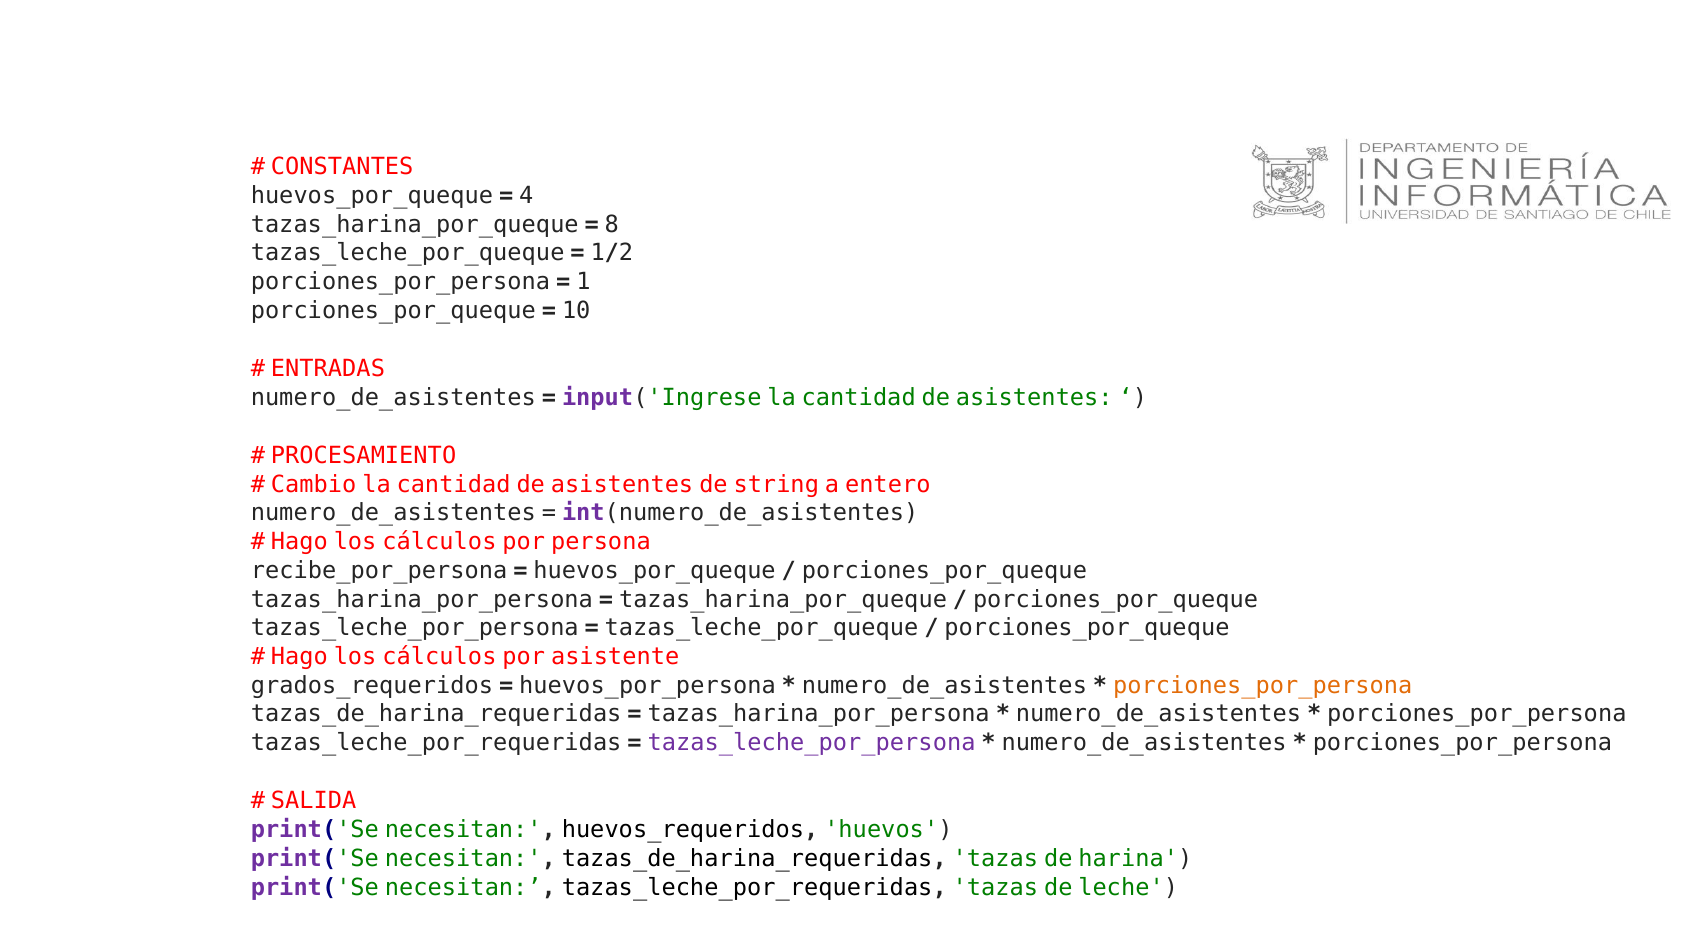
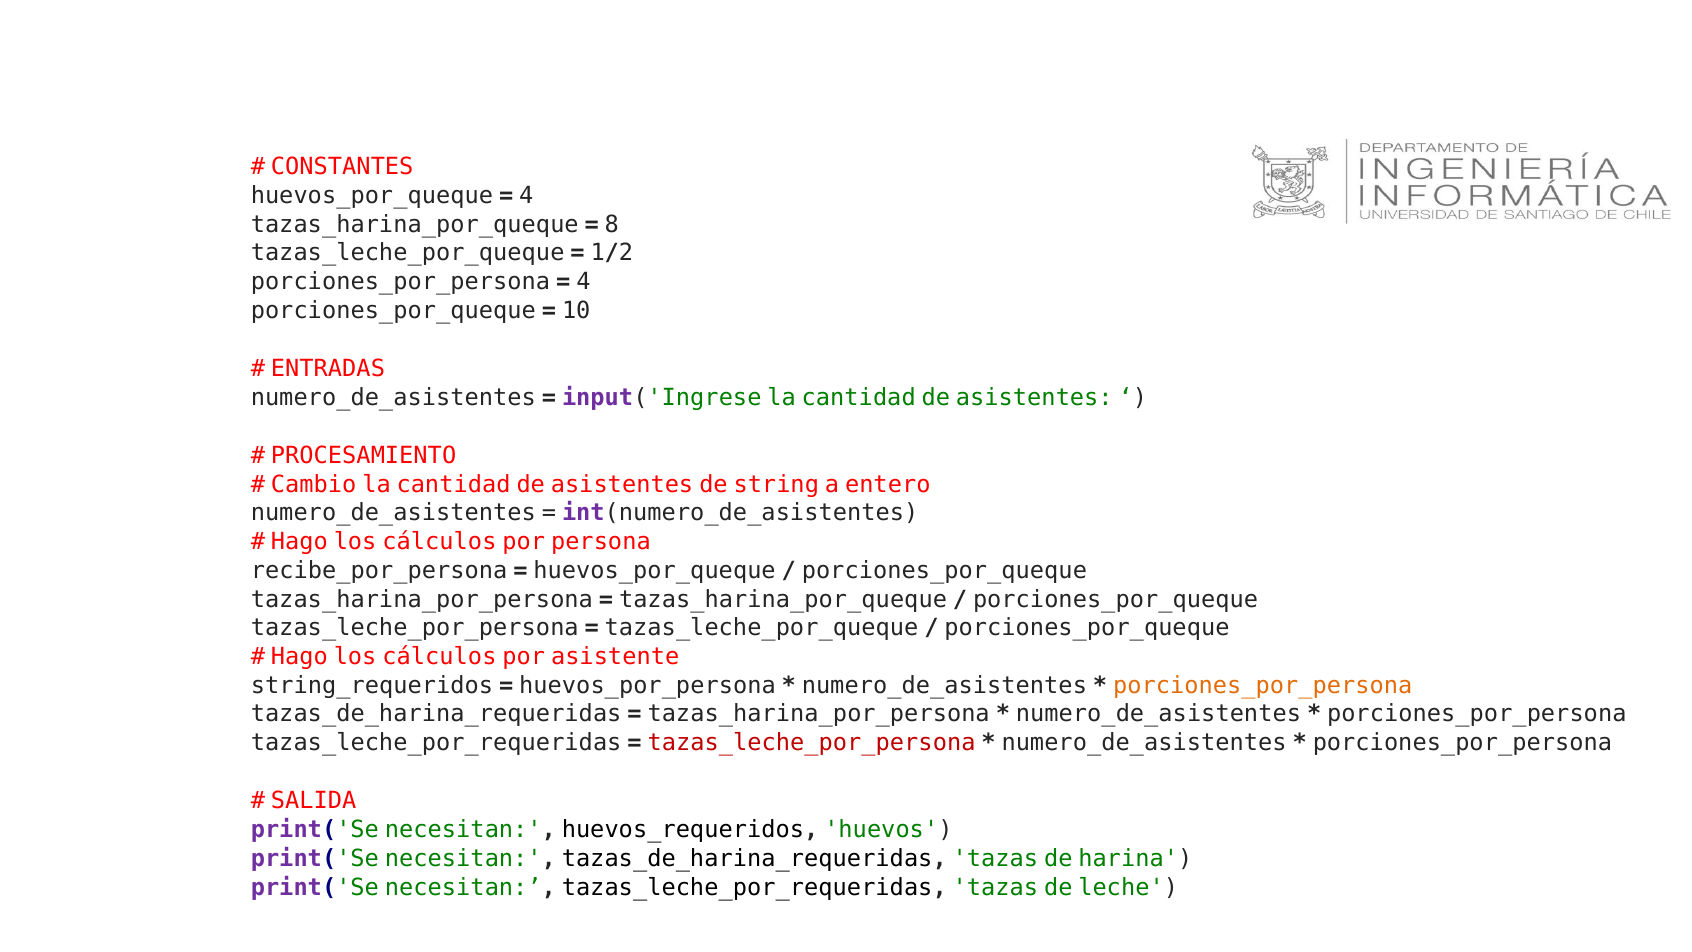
1: 1 -> 4 (583, 282)
grados_requeridos: grados_requeridos -> string_requeridos (372, 685)
tazas_leche_por_persona colour: purple -> red (812, 743)
